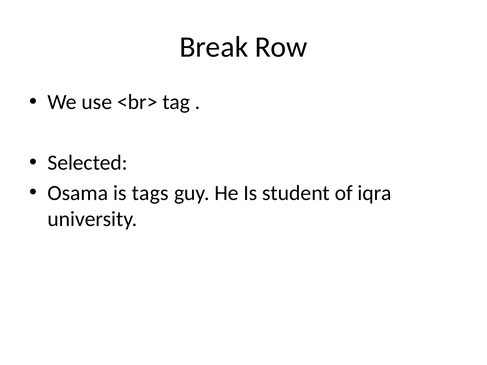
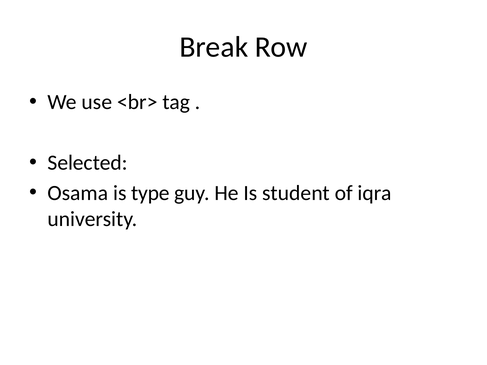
tags: tags -> type (150, 193)
